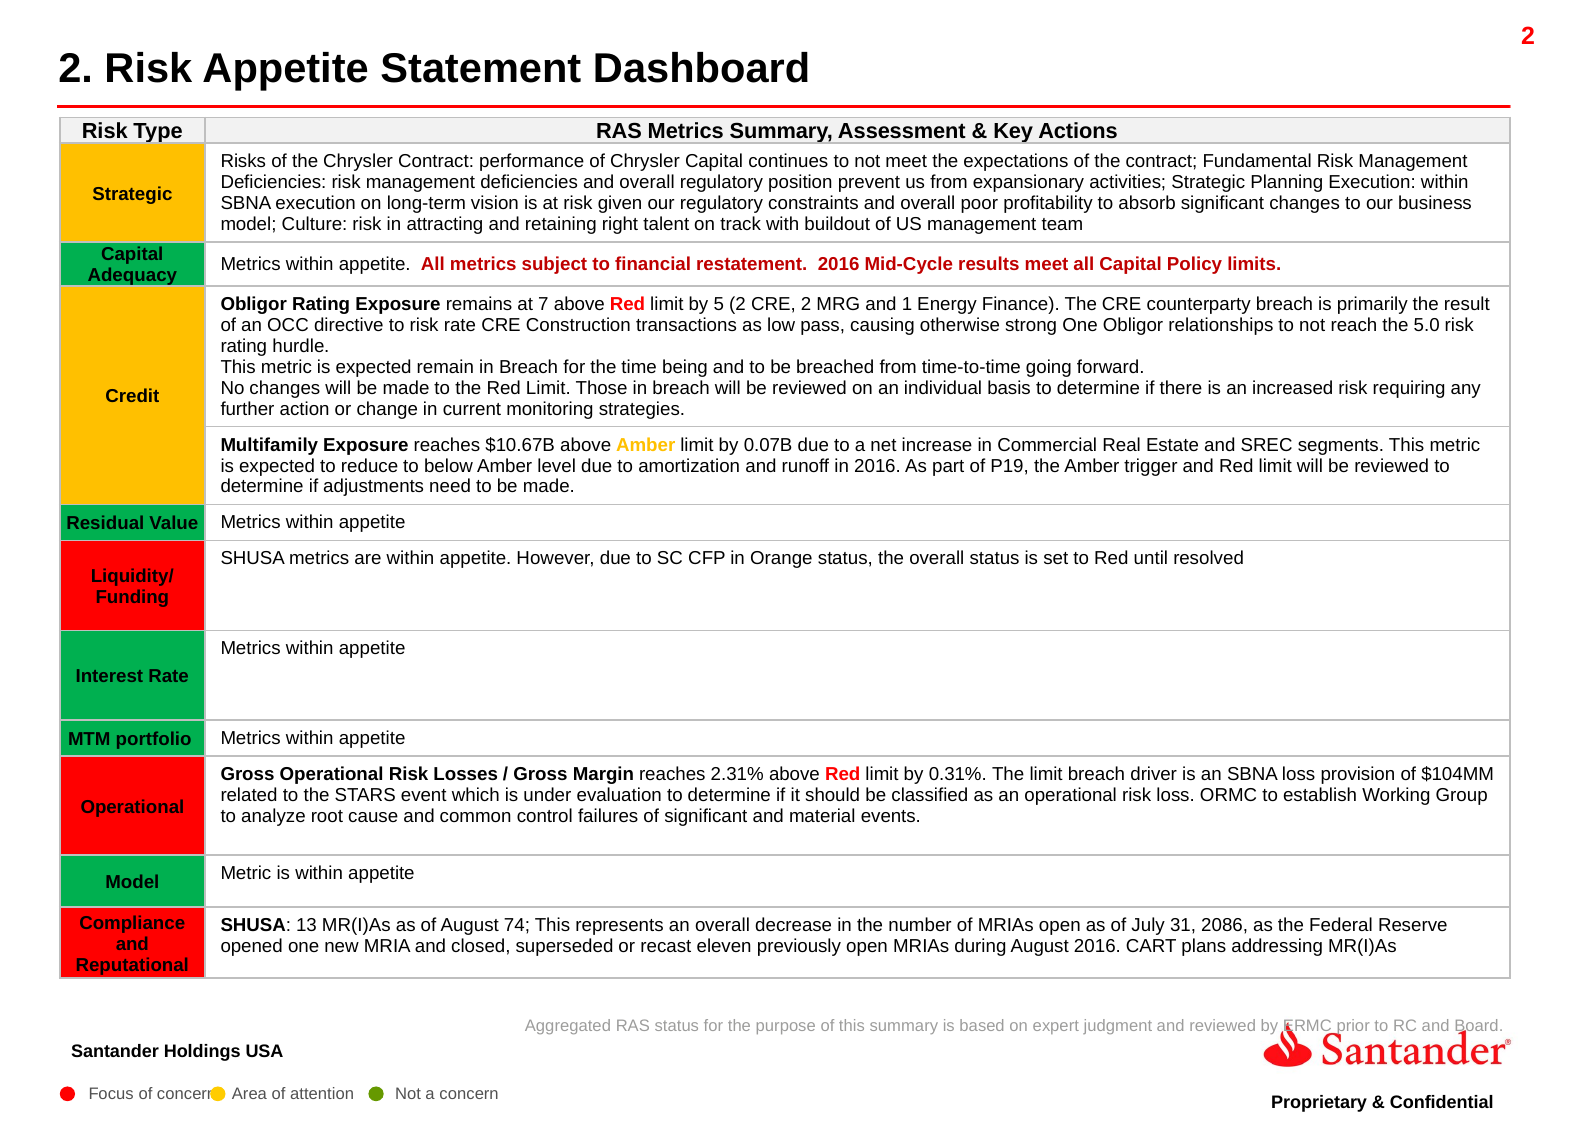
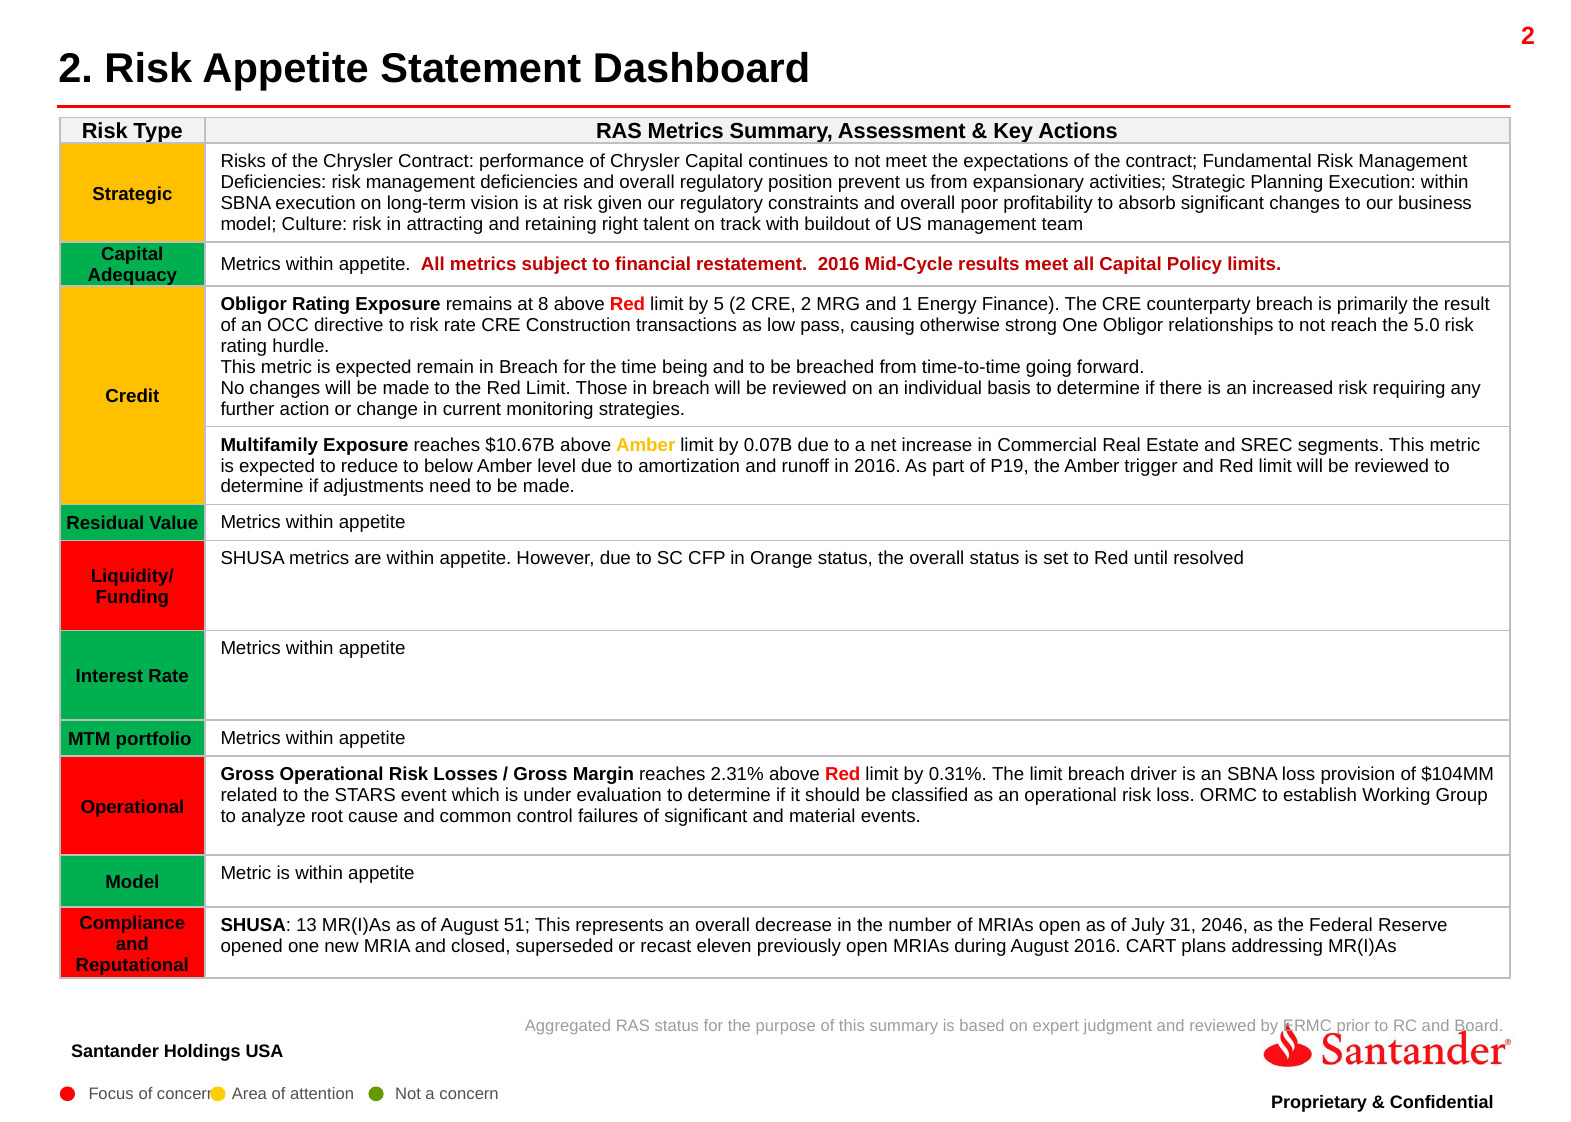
7: 7 -> 8 (543, 304)
74: 74 -> 51 (517, 926)
2086: 2086 -> 2046 (1225, 926)
